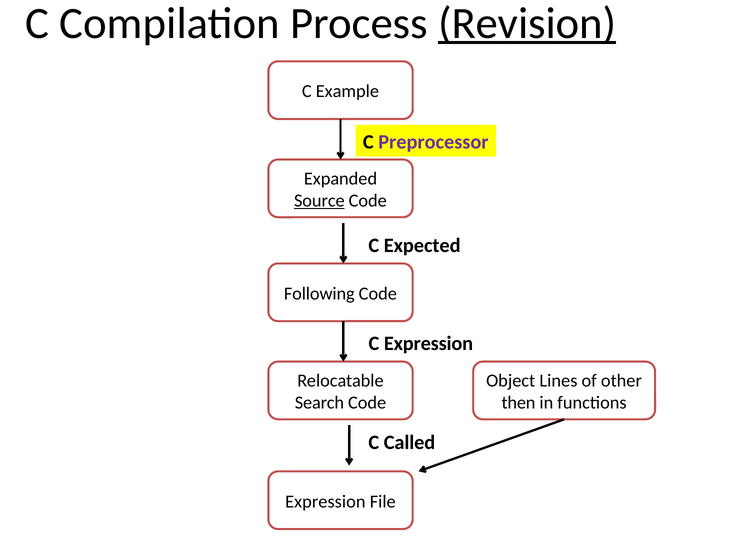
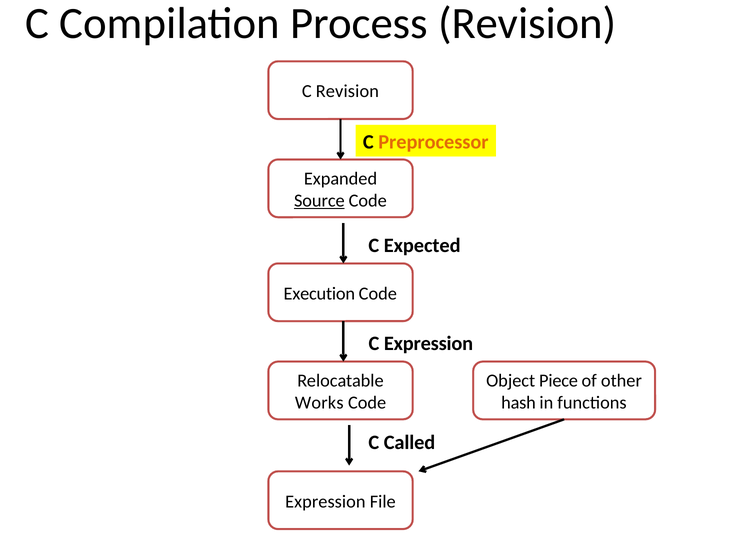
Revision underline: present -> none (527, 23)
C Example: Example -> Revision (347, 91)
Preprocessor colour: purple -> orange (433, 142)
Following: Following -> Execution (319, 293)
Lines: Lines -> Piece (559, 381)
Search: Search -> Works (319, 403)
then: then -> hash (519, 403)
